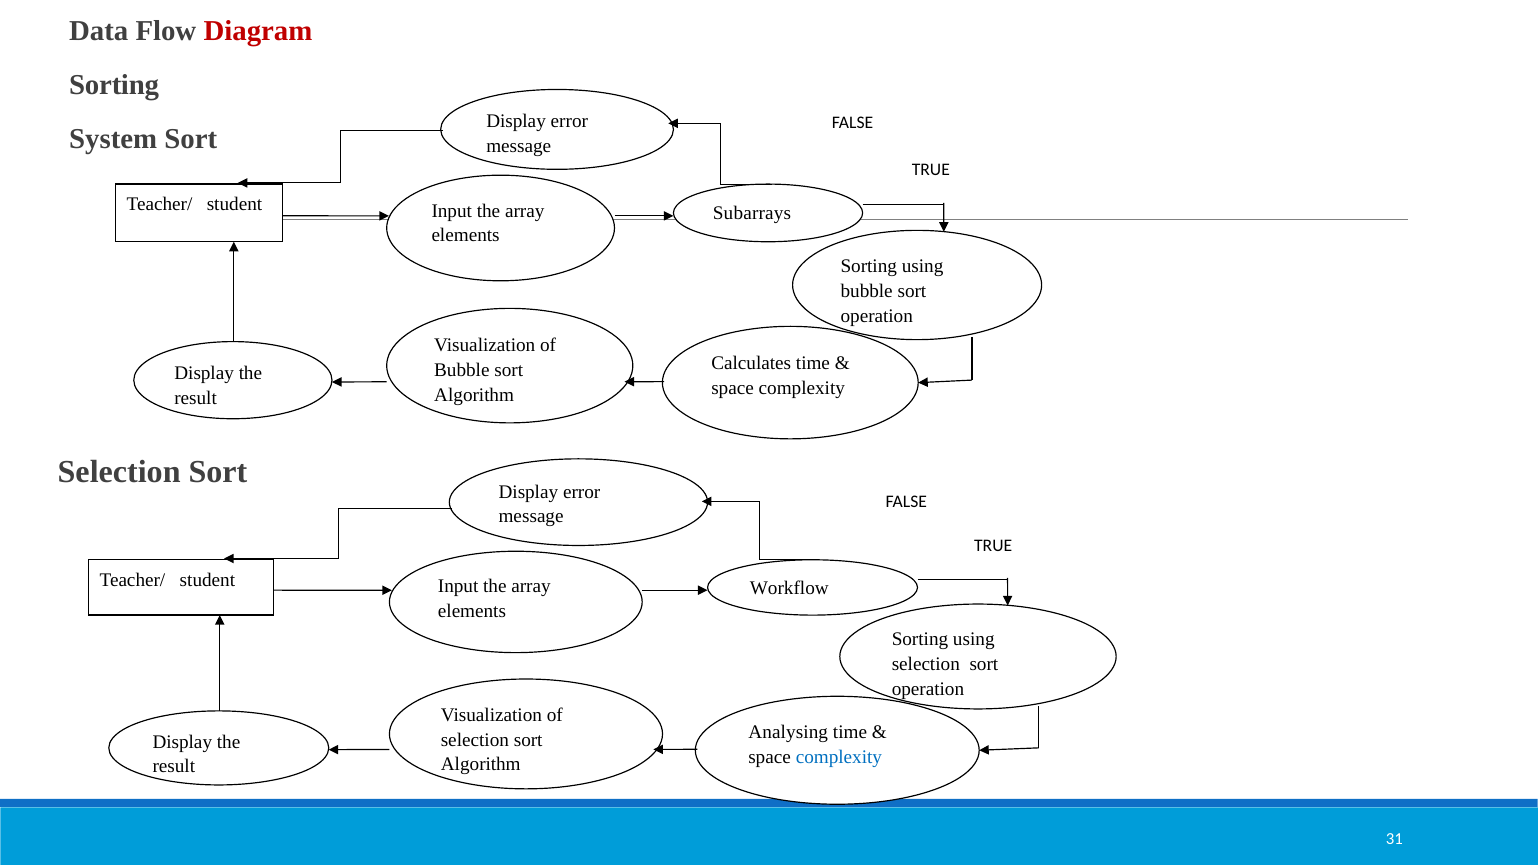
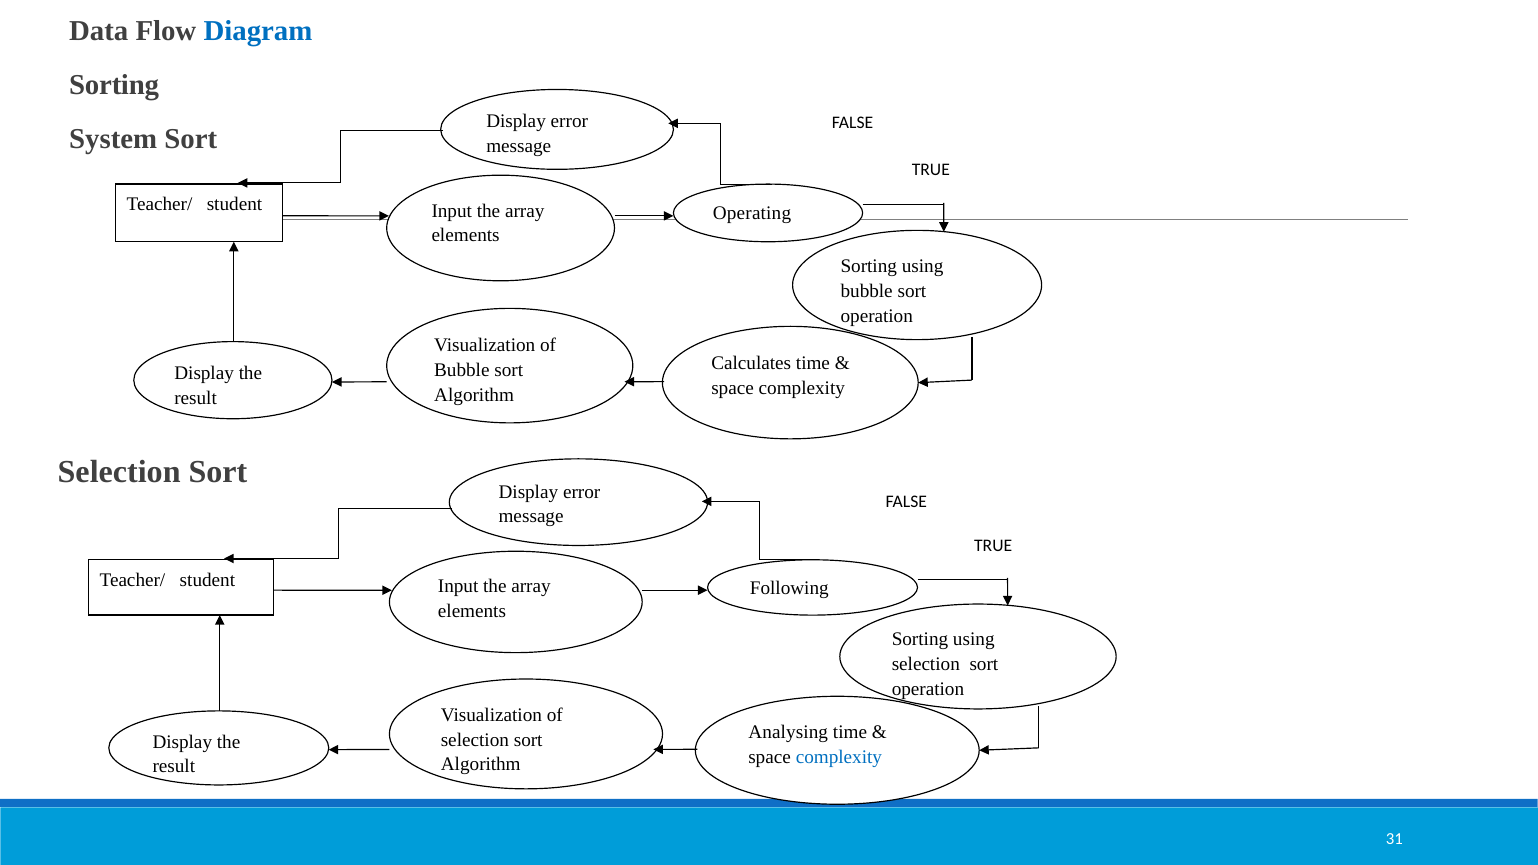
Diagram colour: red -> blue (258, 31)
Subarrays: Subarrays -> Operating (752, 213)
Workflow: Workflow -> Following (789, 588)
